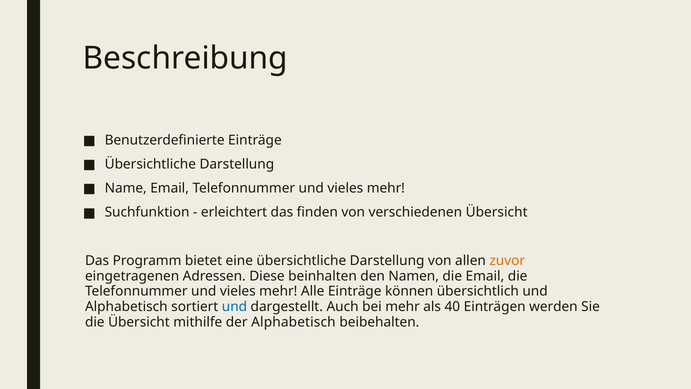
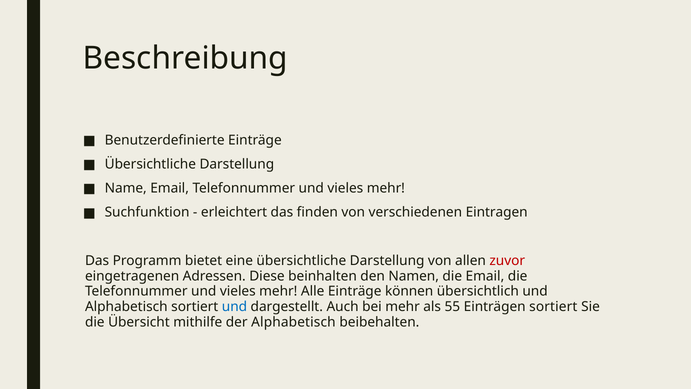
verschiedenen Übersicht: Übersicht -> Eintragen (497, 212)
zuvor colour: orange -> red (507, 260)
40: 40 -> 55 (452, 307)
Einträgen werden: werden -> sortiert (553, 307)
